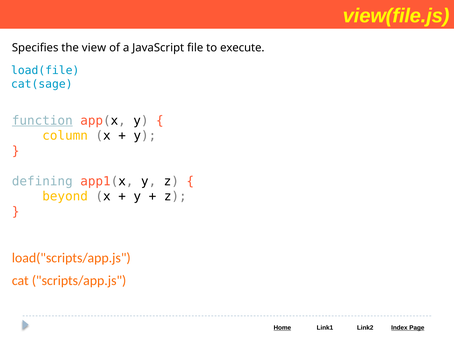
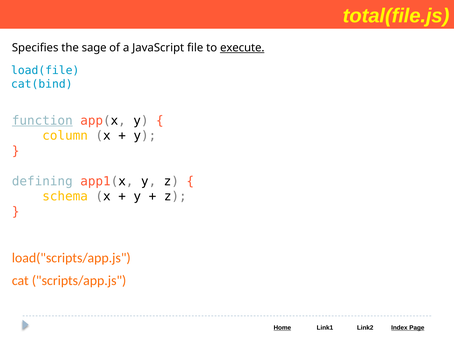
view(file.js: view(file.js -> total(file.js (396, 16)
view: view -> sage (94, 48)
execute underline: none -> present (242, 48)
cat(sage: cat(sage -> cat(bind (42, 84)
beyond: beyond -> schema (65, 196)
